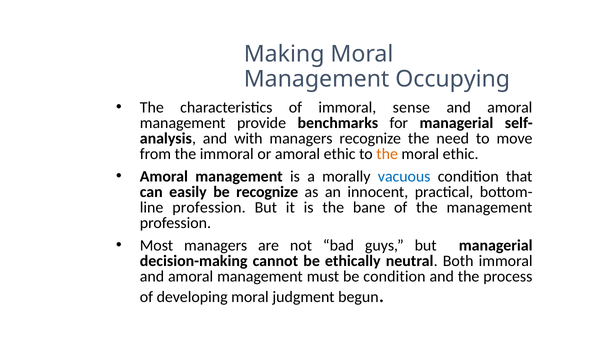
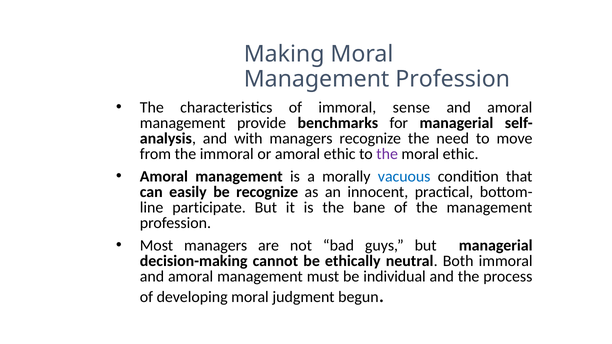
Occupying: Occupying -> Profession (453, 79)
the colour: orange -> purple (387, 154)
profession: profession -> participate (209, 208)
be condition: condition -> individual (395, 277)
